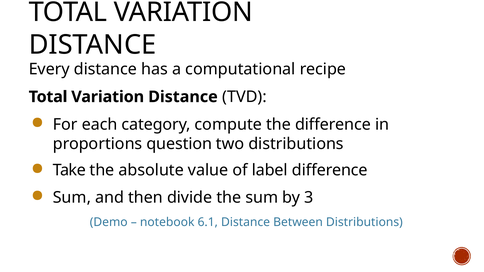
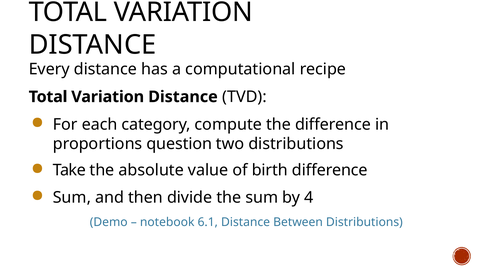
label: label -> birth (270, 170)
3: 3 -> 4 (309, 198)
